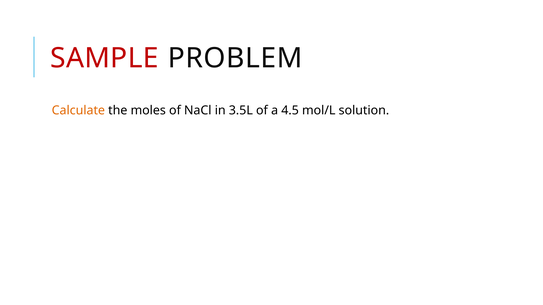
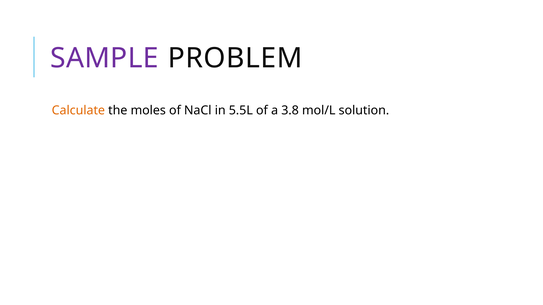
SAMPLE colour: red -> purple (104, 58)
3.5L: 3.5L -> 5.5L (241, 110)
4.5: 4.5 -> 3.8 (290, 110)
